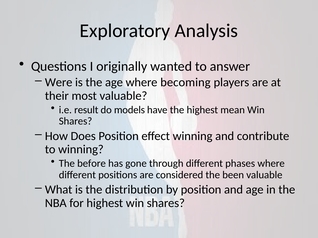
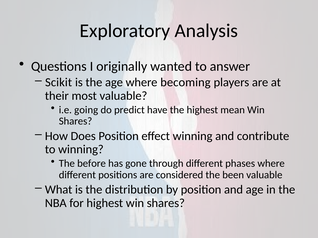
Were: Were -> Scikit (59, 83)
result: result -> going (86, 110)
models: models -> predict (129, 110)
